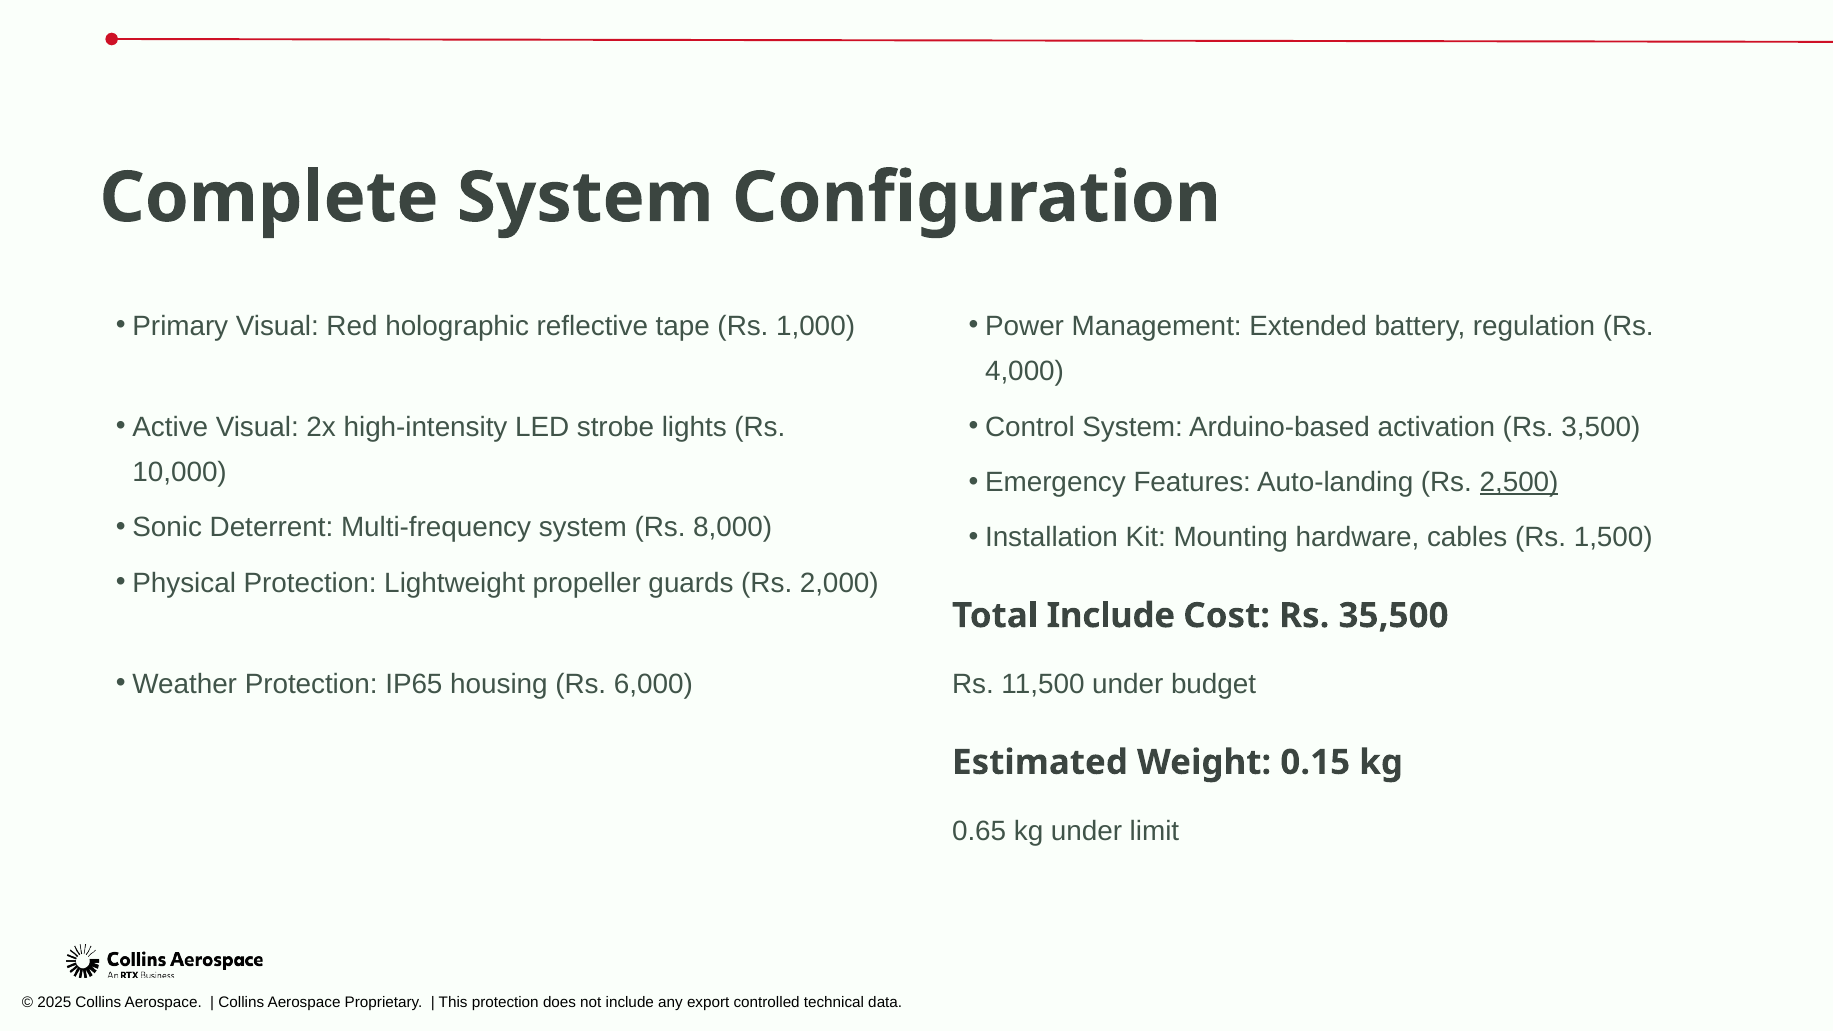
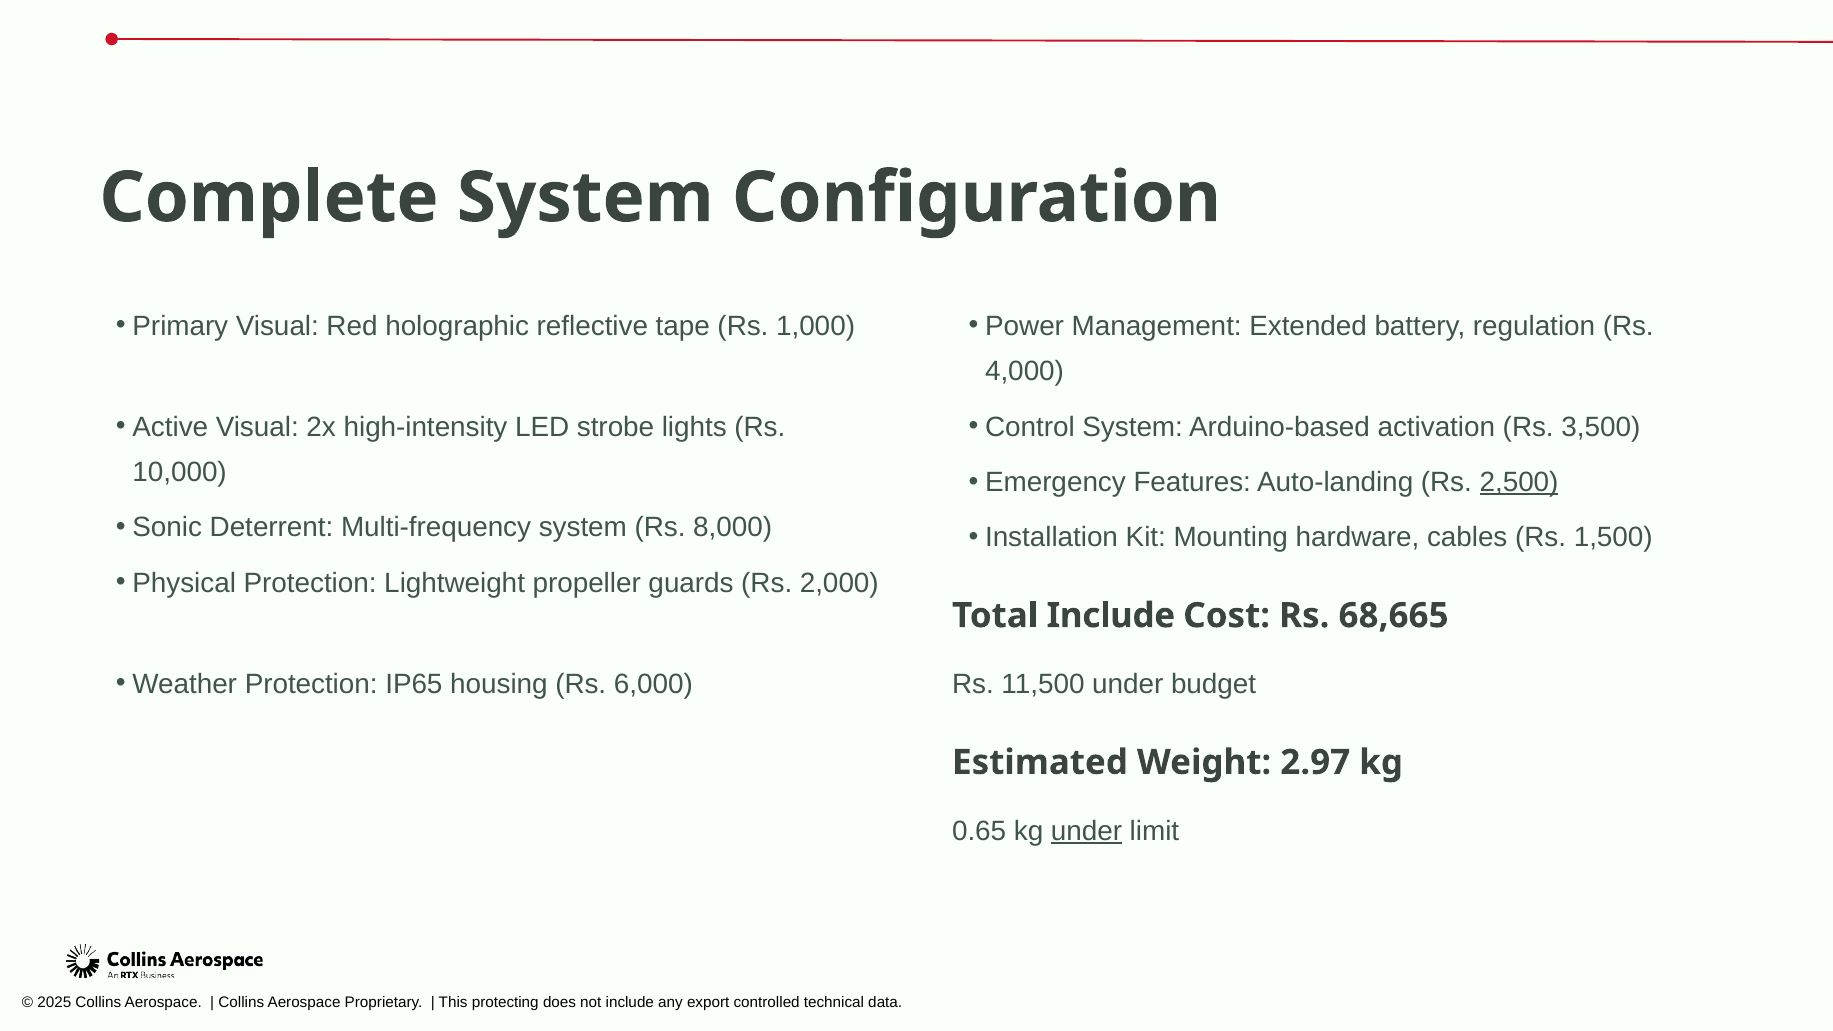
35,500: 35,500 -> 68,665 (1394, 616)
0.15: 0.15 -> 2.97 (1315, 762)
under underline: none -> present (1087, 831)
This protection: protection -> protecting (505, 1002)
